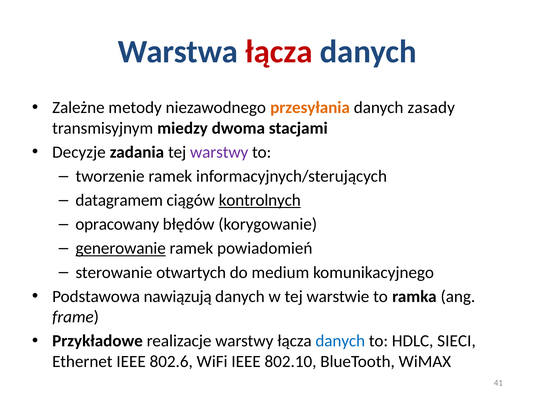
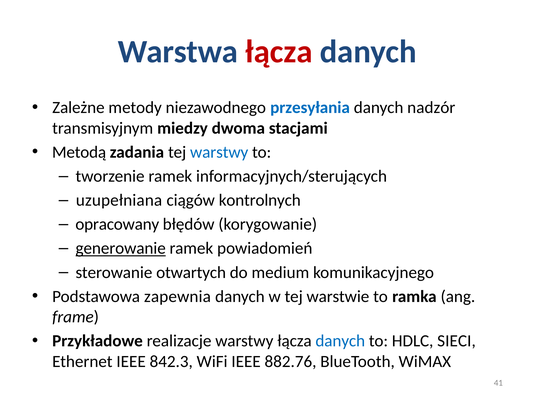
przesyłania colour: orange -> blue (310, 108)
zasady: zasady -> nadzór (431, 108)
Decyzje: Decyzje -> Metodą (79, 152)
warstwy colour: purple -> blue (219, 152)
datagramem: datagramem -> uzupełniana (119, 200)
kontrolnych underline: present -> none (260, 200)
nawiązują: nawiązują -> zapewnia (177, 297)
802.6: 802.6 -> 842.3 (171, 362)
802.10: 802.10 -> 882.76 (290, 362)
